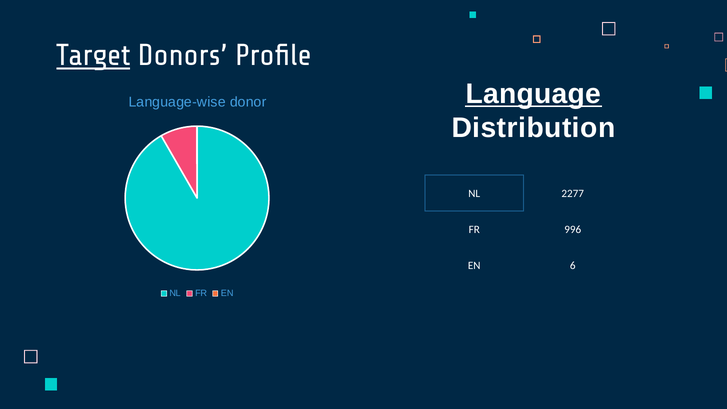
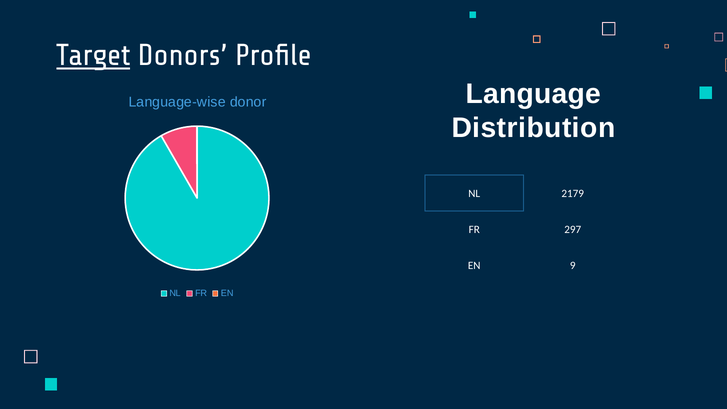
Language underline: present -> none (533, 94)
2277: 2277 -> 2179 (573, 193)
996: 996 -> 297 (573, 229)
6: 6 -> 9 (573, 265)
